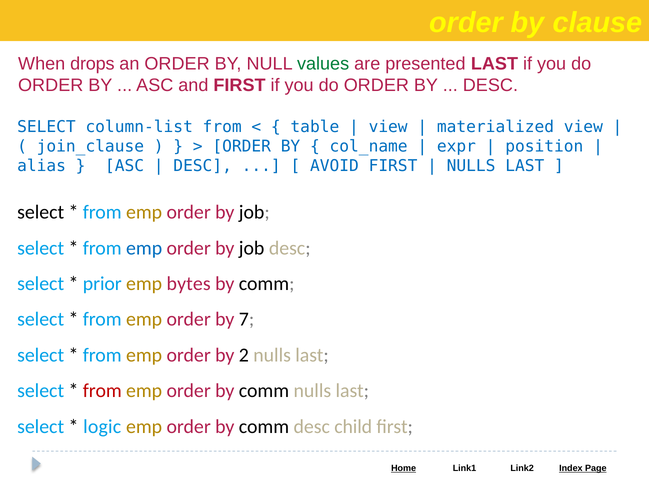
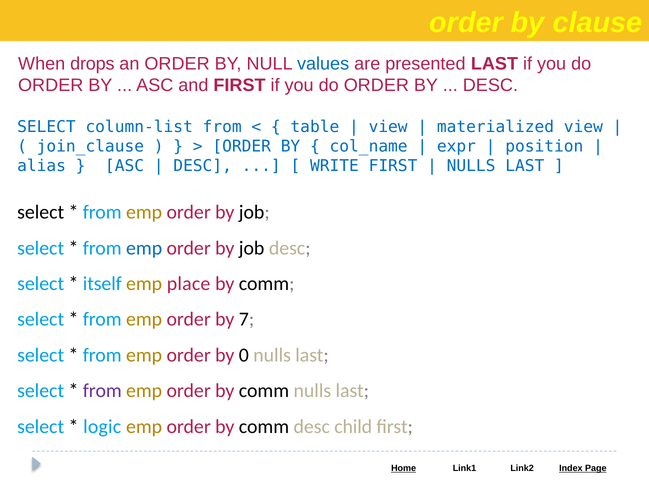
values colour: green -> blue (323, 64)
AVOID: AVOID -> WRITE (334, 166)
prior: prior -> itself (102, 284)
bytes: bytes -> place (189, 284)
2: 2 -> 0 (244, 355)
from colour: red -> purple (102, 391)
